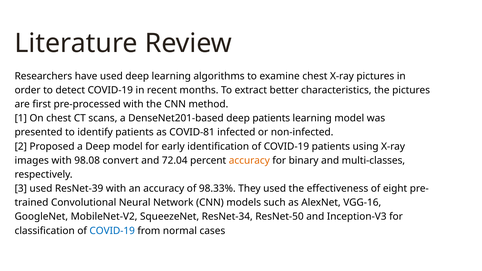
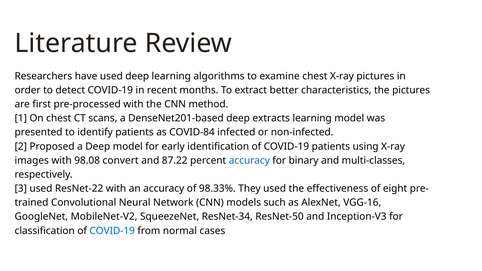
deep patients: patients -> extracts (271, 118)
COVID-81: COVID-81 -> COVID-84 (192, 132)
72.04: 72.04 -> 87.22 (175, 161)
accuracy colour: orange -> blue (249, 161)
ResNet-39: ResNet-39 -> ResNet-22 (79, 189)
